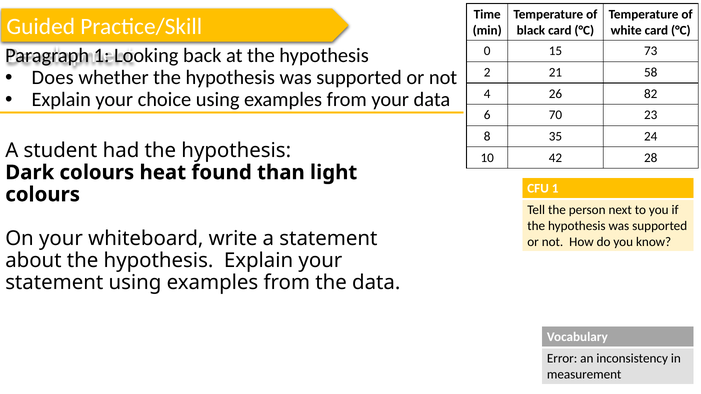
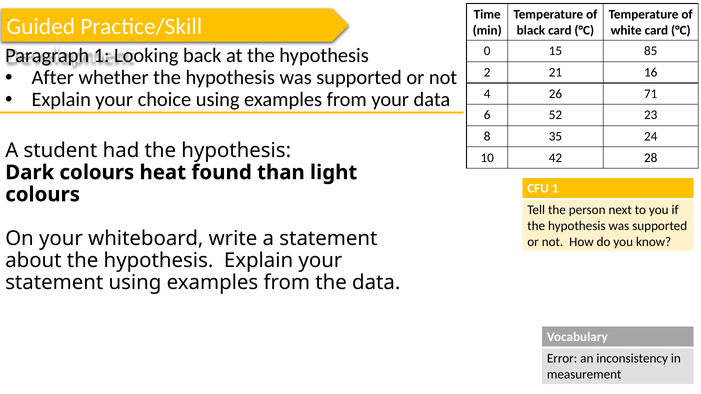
73: 73 -> 85 (651, 51)
58: 58 -> 16 (651, 73)
Does: Does -> After (53, 78)
82: 82 -> 71 (651, 94)
70: 70 -> 52 (555, 115)
